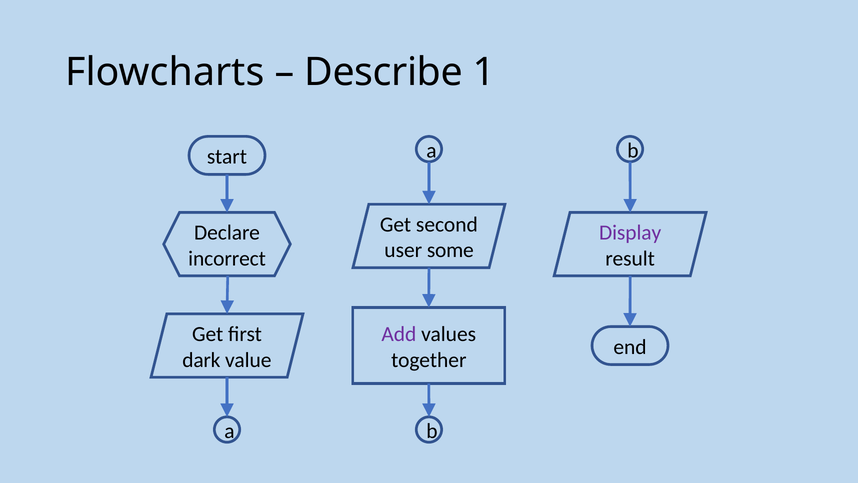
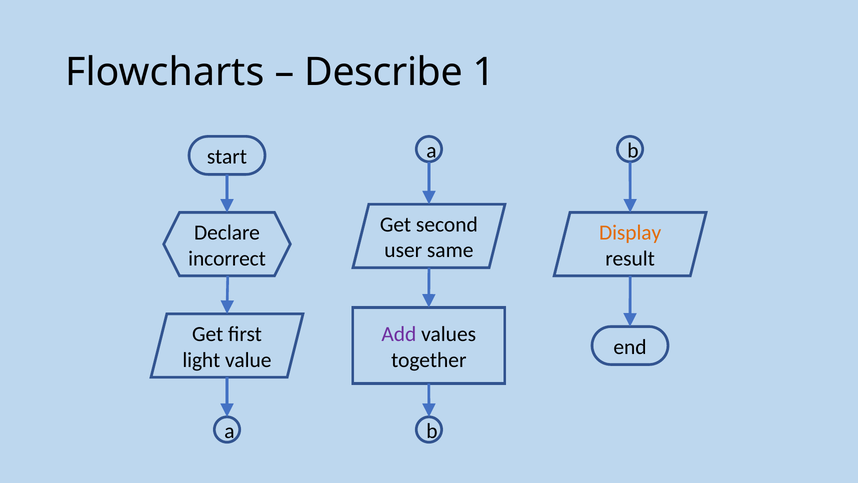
Display colour: purple -> orange (630, 233)
some: some -> same (450, 250)
dark: dark -> light (201, 360)
